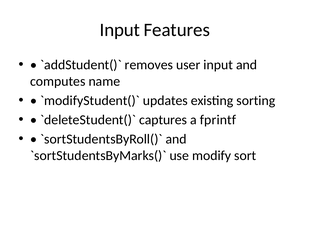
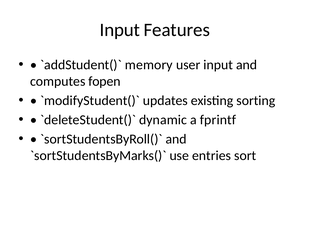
removes: removes -> memory (149, 65)
name: name -> fopen (104, 82)
captures: captures -> dynamic (163, 120)
modify: modify -> entries (212, 156)
